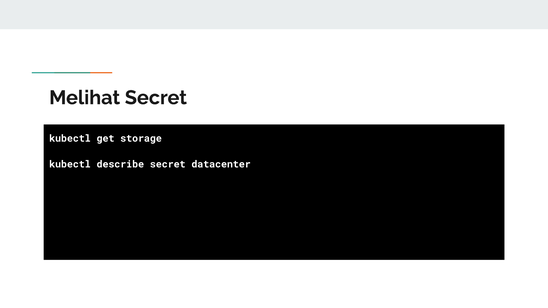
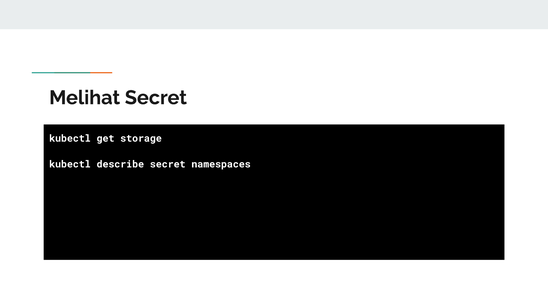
datacenter: datacenter -> namespaces (221, 164)
